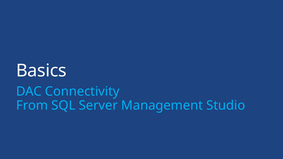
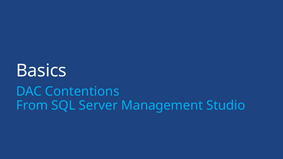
Connectivity: Connectivity -> Contentions (82, 92)
